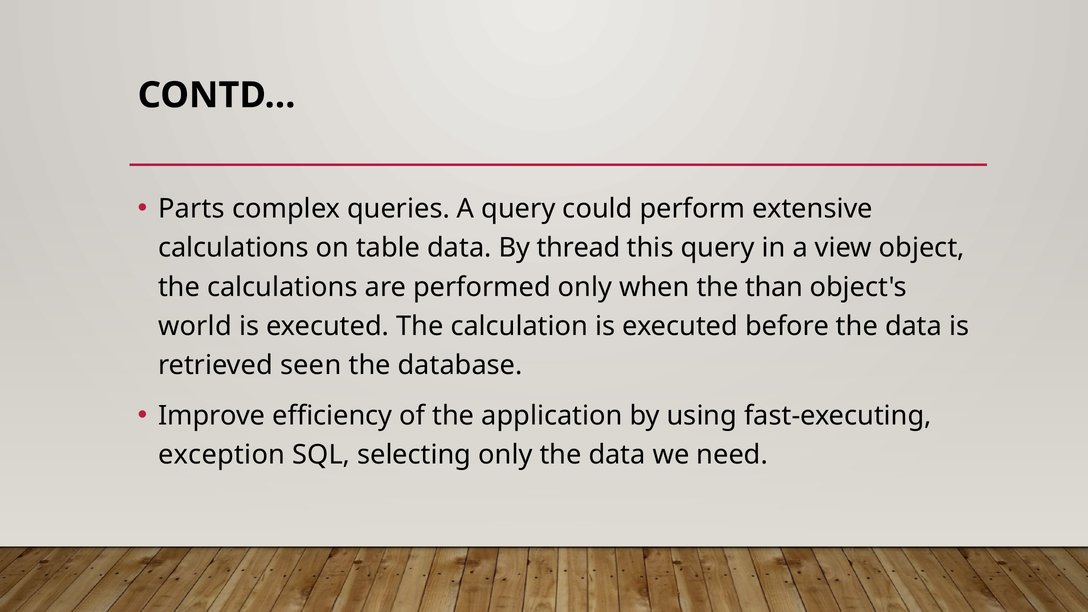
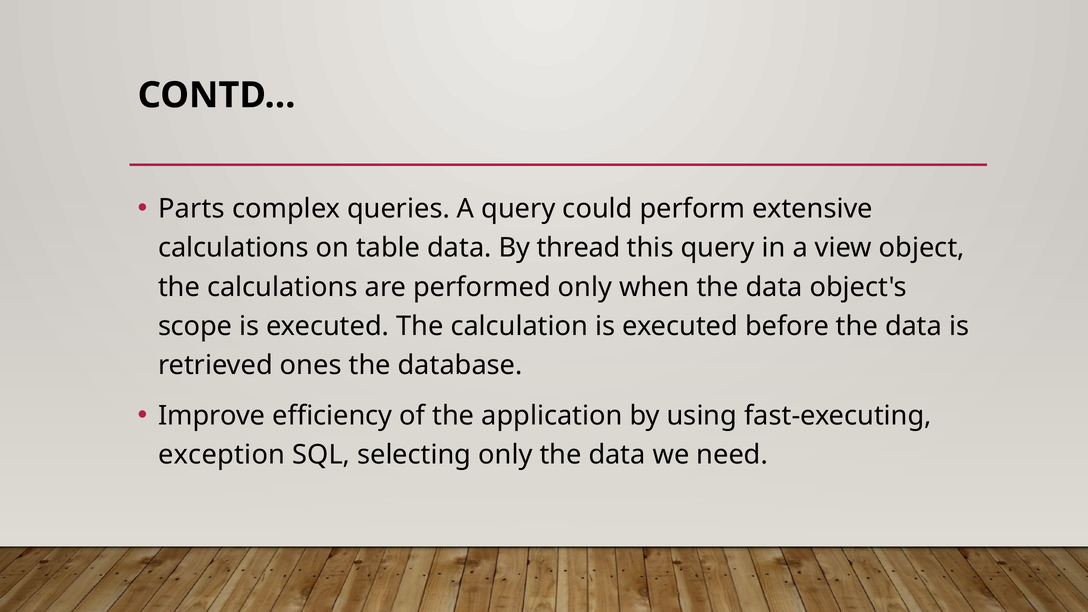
when the than: than -> data (774, 287)
world: world -> scope (195, 326)
seen: seen -> ones (311, 365)
